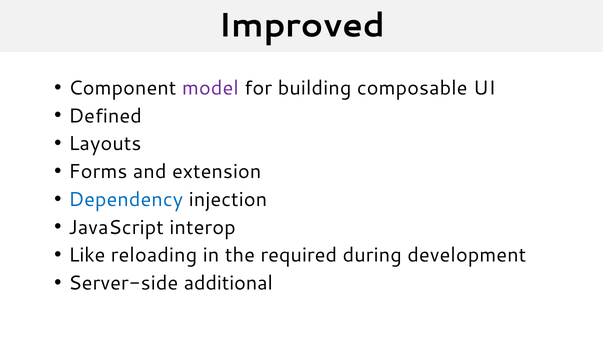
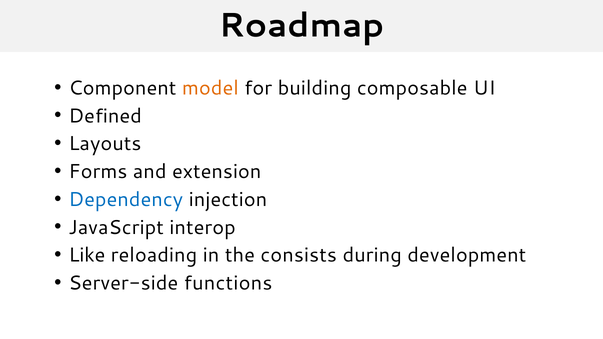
Improved: Improved -> Roadmap (302, 26)
model colour: purple -> orange (210, 88)
required: required -> consists (299, 255)
additional: additional -> functions (228, 283)
